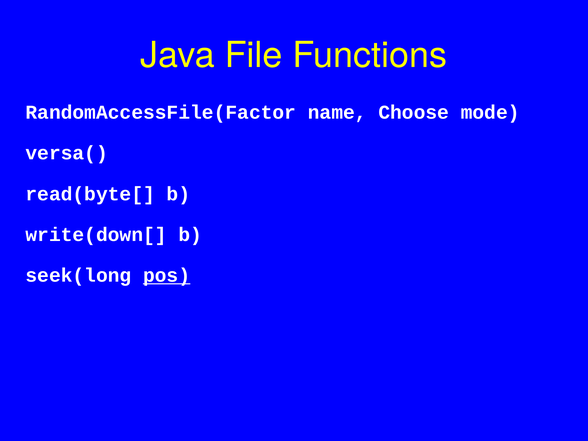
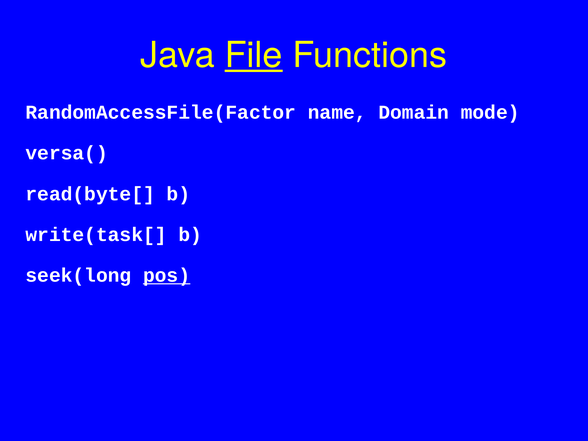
File underline: none -> present (254, 55)
Choose: Choose -> Domain (414, 112)
write(down[: write(down[ -> write(task[ (96, 235)
